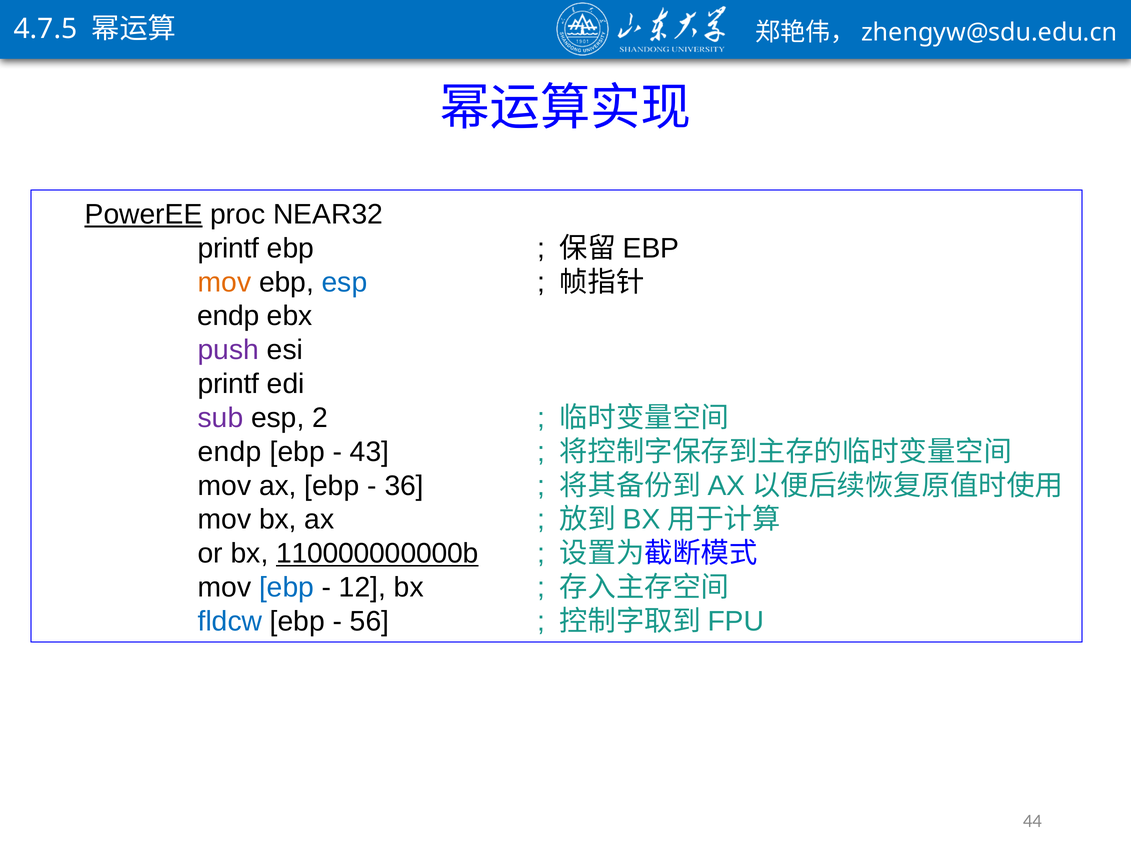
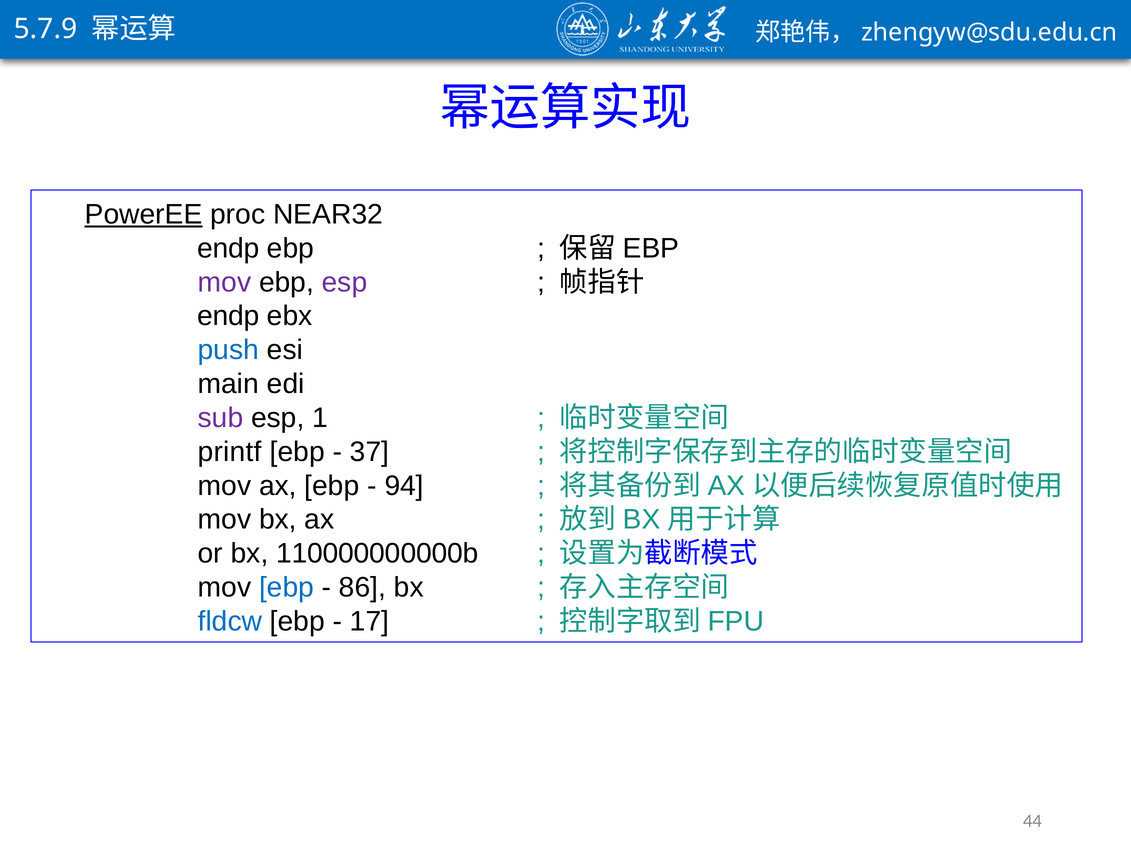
4.7.5: 4.7.5 -> 5.7.9 (45, 29)
printf: printf -> endp (228, 248)
mov colour: orange -> purple (224, 282)
esp colour: blue -> purple (345, 282)
push colour: purple -> blue (228, 350)
printf: printf -> main (228, 384)
2: 2 -> 1 (320, 418)
endp: endp -> printf (230, 452)
43: 43 -> 37 (370, 452)
36: 36 -> 94 (404, 486)
110000000000b underline: present -> none (377, 554)
12: 12 -> 86 (363, 588)
56: 56 -> 17 (370, 622)
